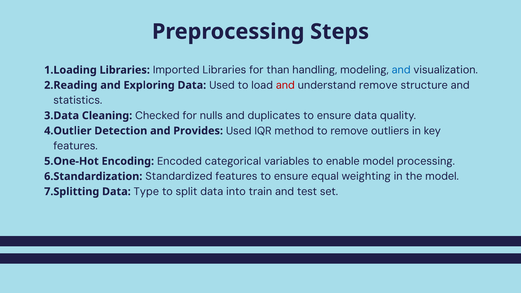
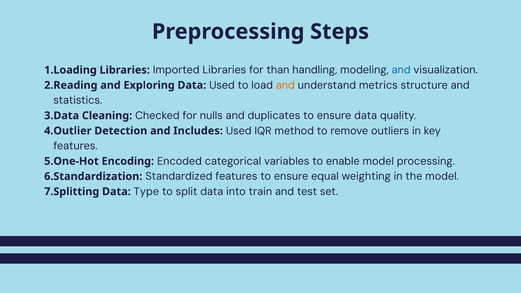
and colour: red -> orange (285, 85)
understand remove: remove -> metrics (378, 85)
Provides: Provides -> Includes (198, 131)
